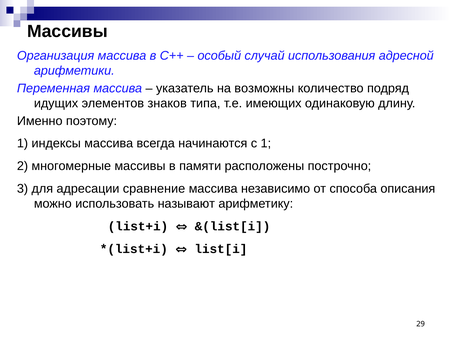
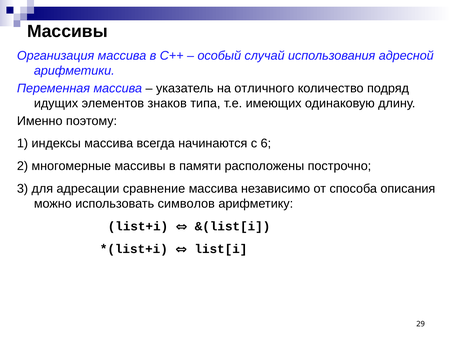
возможны: возможны -> отличного (264, 88)
с 1: 1 -> 6 (266, 143)
называют: называют -> символов (186, 204)
